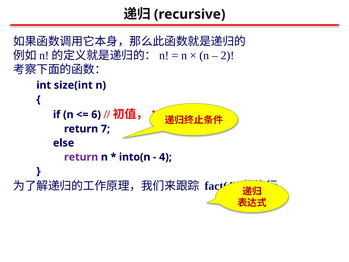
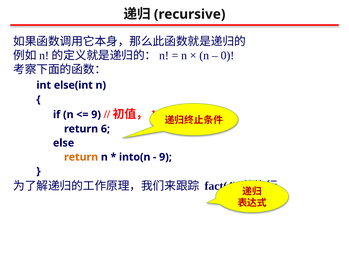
2: 2 -> 0 (227, 55)
size(int: size(int -> else(int (73, 85)
6: 6 -> 9 (96, 114)
7: 7 -> 6 (105, 129)
return colour: purple -> orange (81, 157)
4: 4 -> 9 (165, 157)
